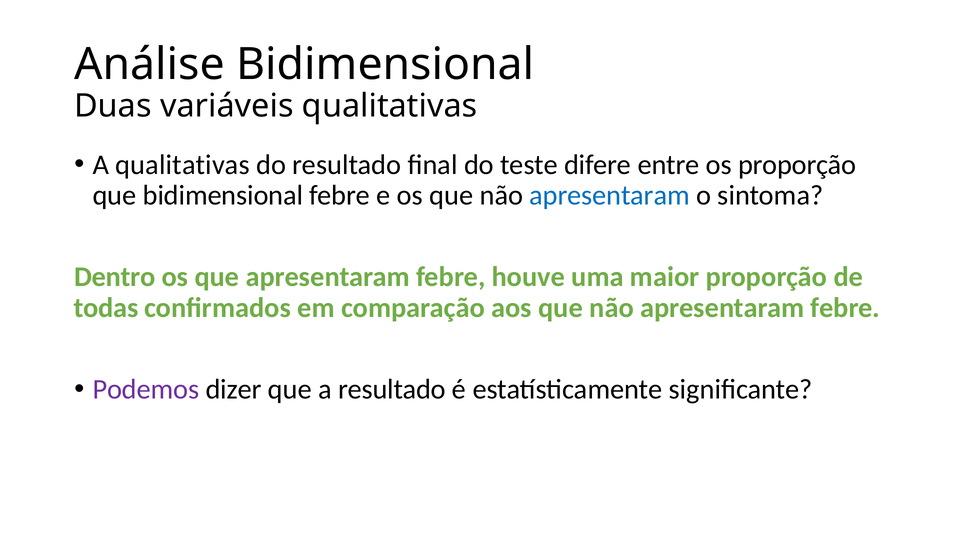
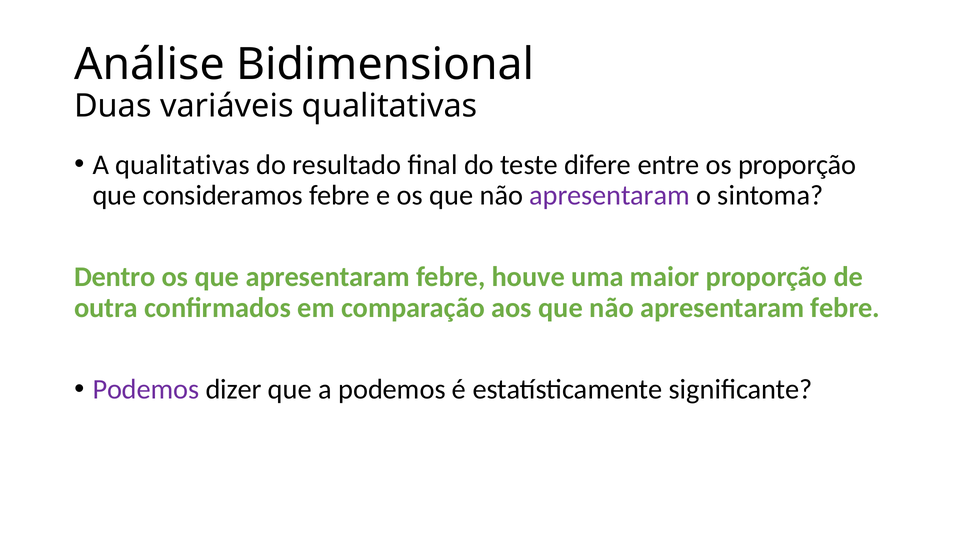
que bidimensional: bidimensional -> consideramos (223, 195)
apresentaram colour: blue -> purple (610, 195)
todas: todas -> outra (106, 308)
a resultado: resultado -> podemos (392, 389)
